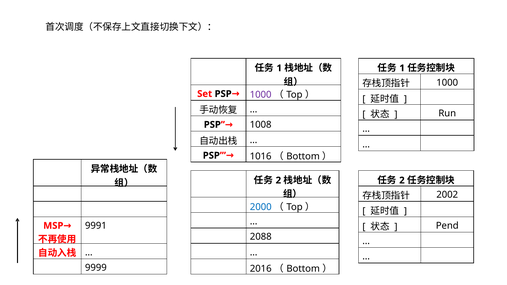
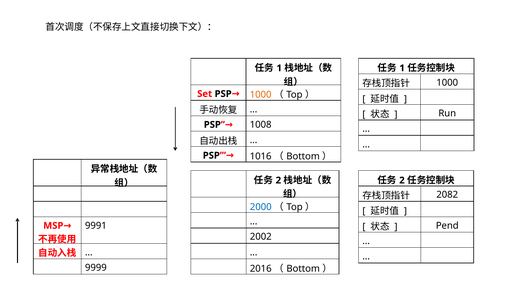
1000 colour: purple -> orange (261, 95)
2002: 2002 -> 2082 (447, 195)
2088: 2088 -> 2002 (261, 237)
